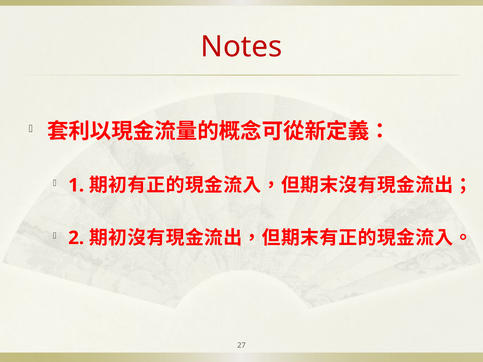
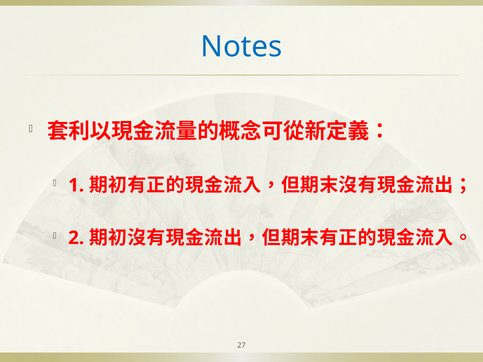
Notes colour: red -> blue (241, 47)
